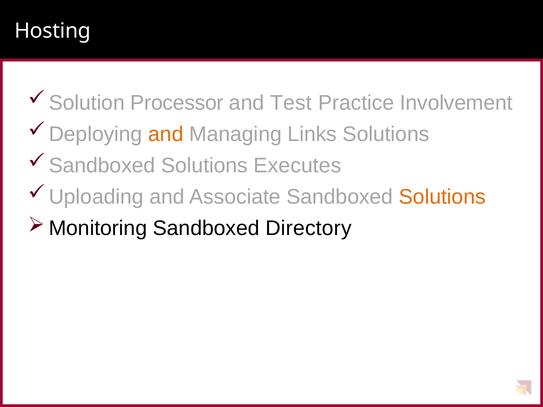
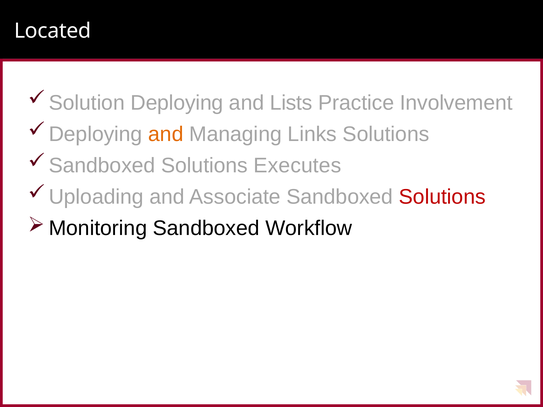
Hosting: Hosting -> Located (53, 31)
Processor: Processor -> Deploying (177, 103)
Test: Test -> Lists (291, 103)
Solutions colour: orange -> red (442, 197)
Directory: Directory -> Workflow (309, 228)
